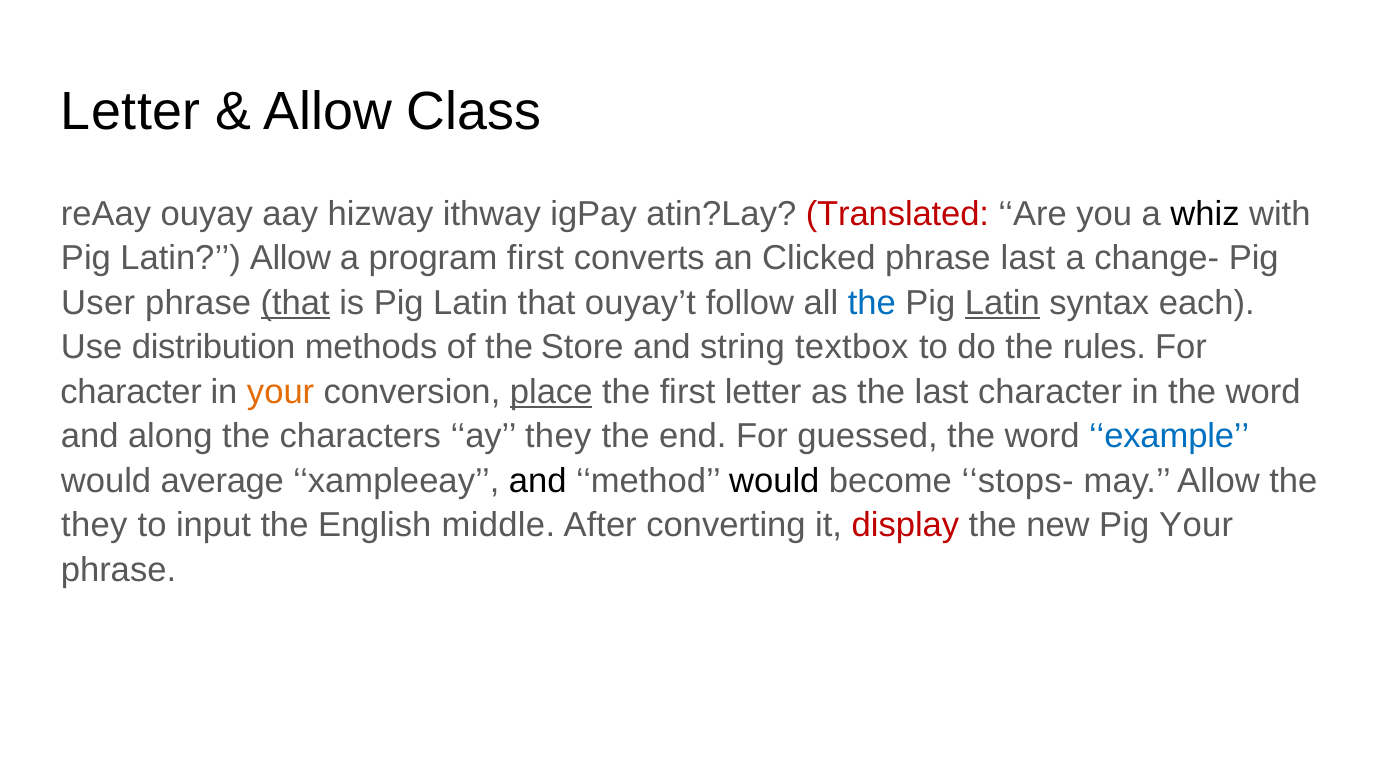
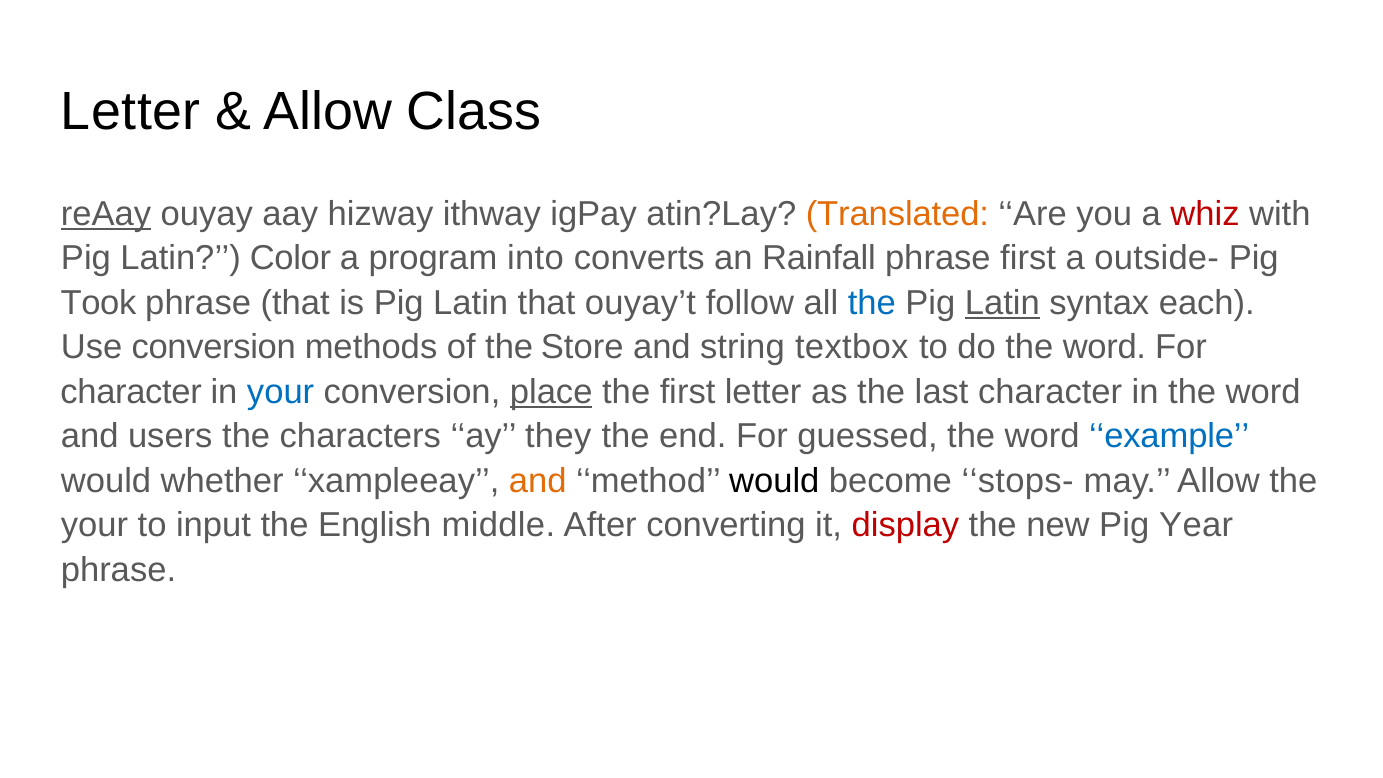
reAay underline: none -> present (106, 214)
Translated colour: red -> orange (897, 214)
whiz colour: black -> red (1205, 214)
Latin Allow: Allow -> Color (290, 258)
program first: first -> into (535, 258)
Clicked: Clicked -> Rainfall (819, 258)
phrase last: last -> first (1028, 258)
change-: change- -> outside- (1157, 258)
User: User -> Took (99, 303)
that underline: present -> none (295, 303)
Use distribution: distribution -> conversion (214, 347)
do the rules: rules -> word (1104, 347)
your colour: orange -> blue (281, 392)
along: along -> users (170, 436)
average: average -> whether (222, 481)
and colour: black -> orange (538, 481)
they: they -> your (95, 525)
Pig Your: Your -> Year (1196, 525)
